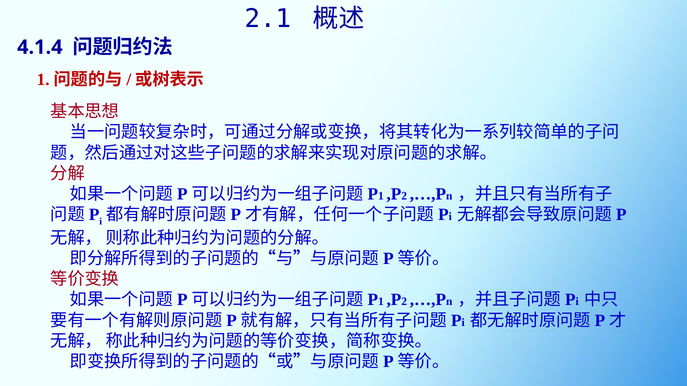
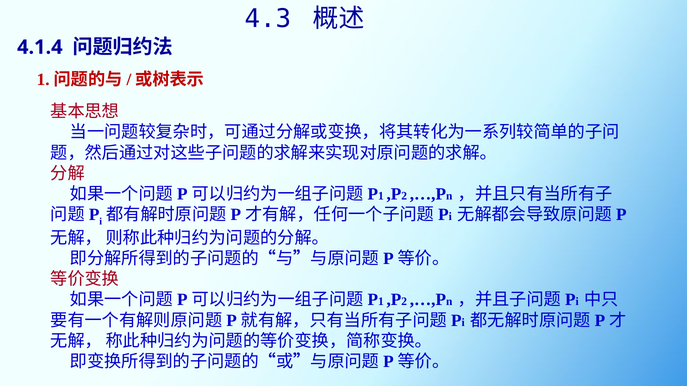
2.1: 2.1 -> 4.3 (268, 19)
